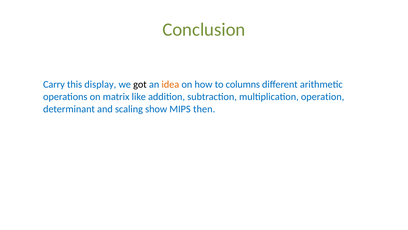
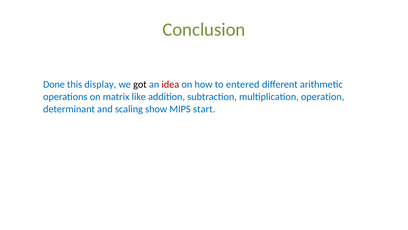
Carry: Carry -> Done (54, 84)
idea colour: orange -> red (170, 84)
columns: columns -> entered (243, 84)
then: then -> start (204, 109)
